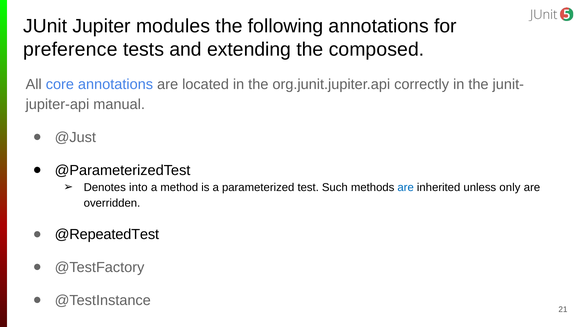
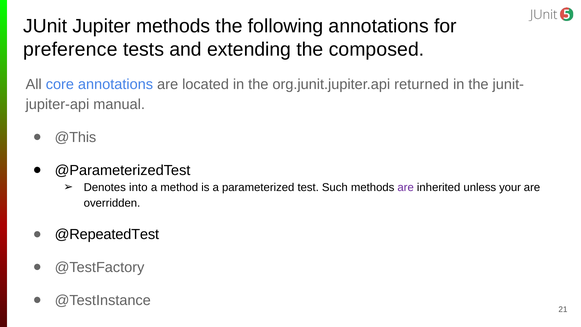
Jupiter modules: modules -> methods (173, 26)
correctly: correctly -> returned (422, 84)
@Just: @Just -> @This (75, 137)
are colour: blue -> purple (406, 187)
only: only -> your (510, 187)
